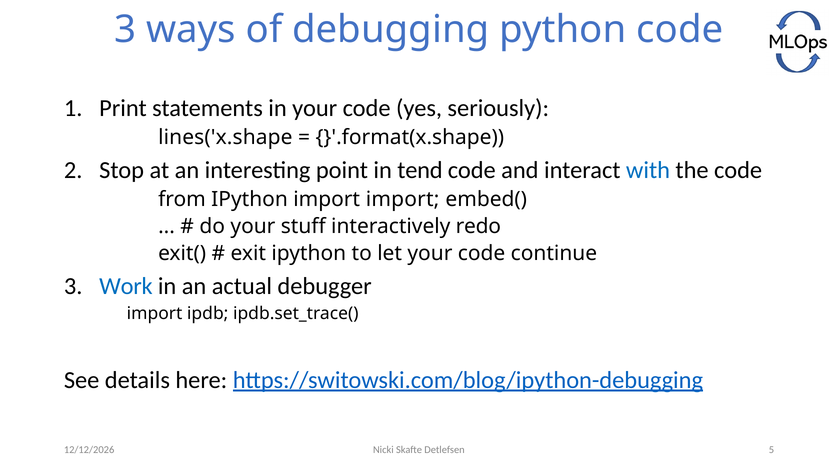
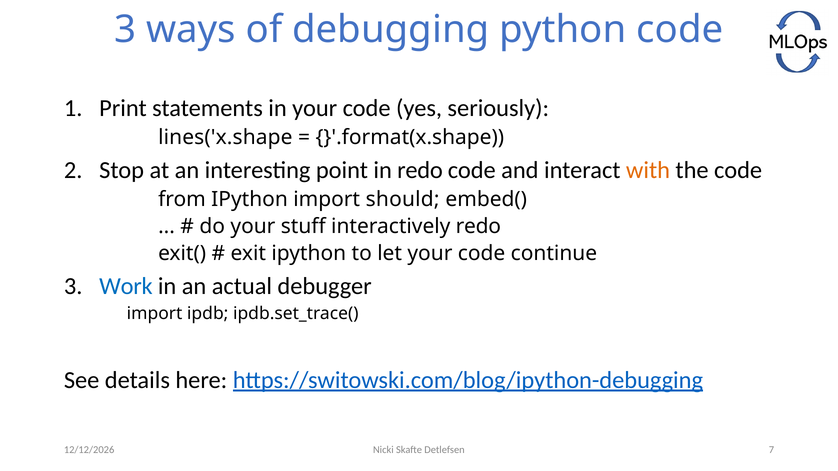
in tend: tend -> redo (420, 171)
with colour: blue -> orange (648, 171)
import import: import -> should (403, 199)
5: 5 -> 7 (771, 450)
